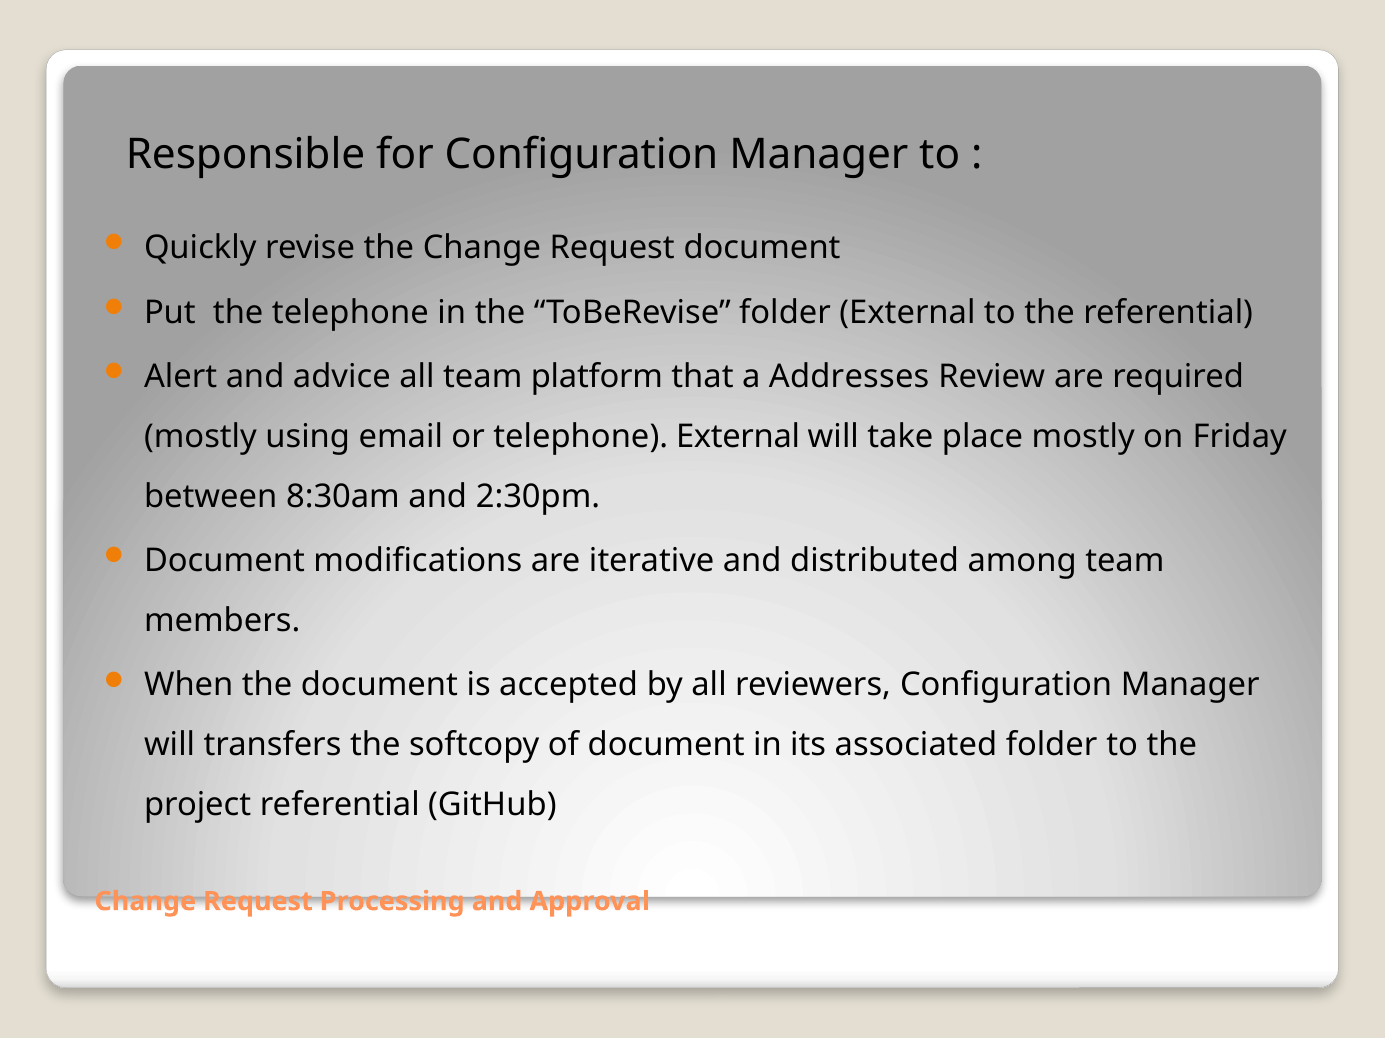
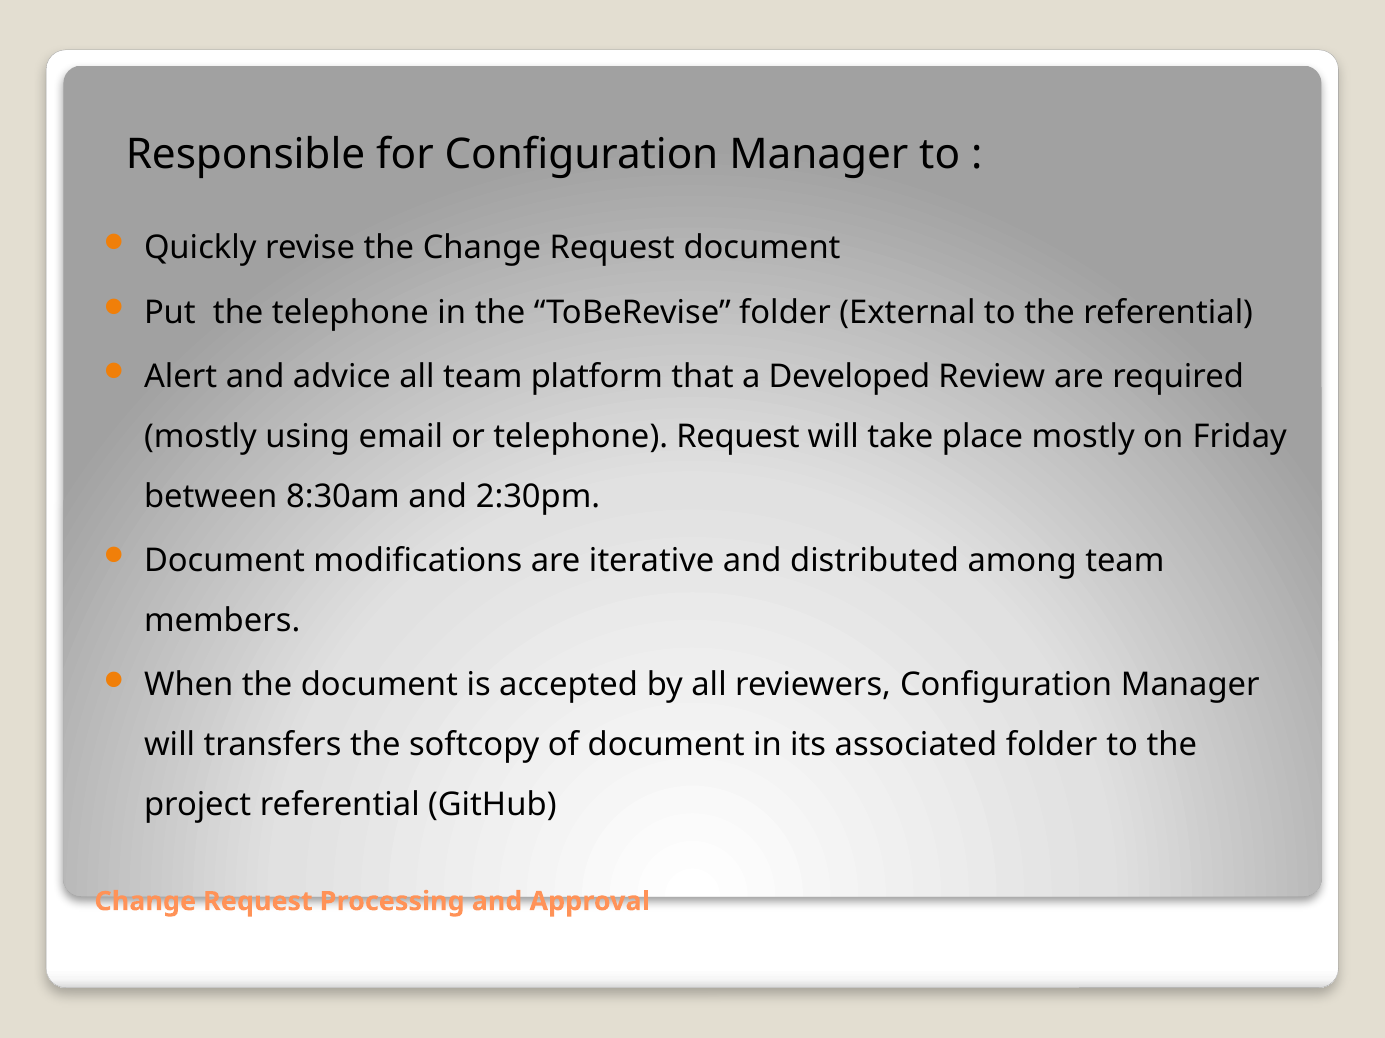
Addresses: Addresses -> Developed (849, 377)
telephone External: External -> Request (738, 437)
